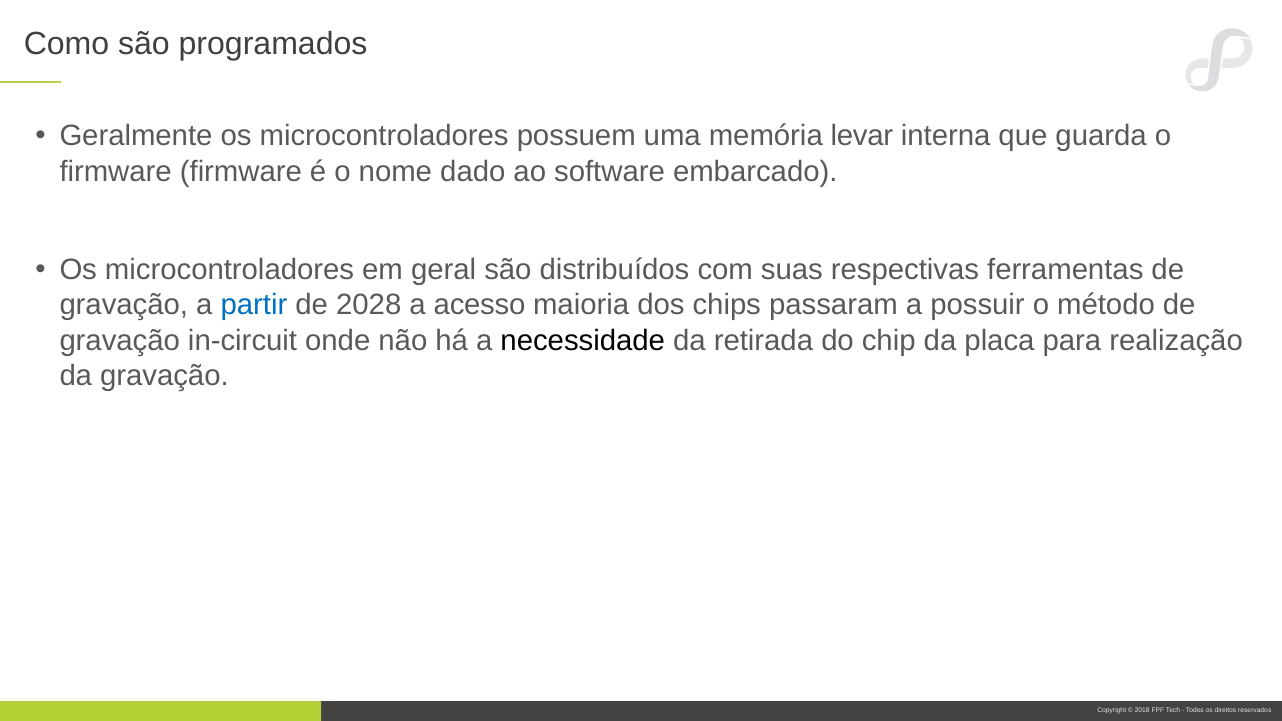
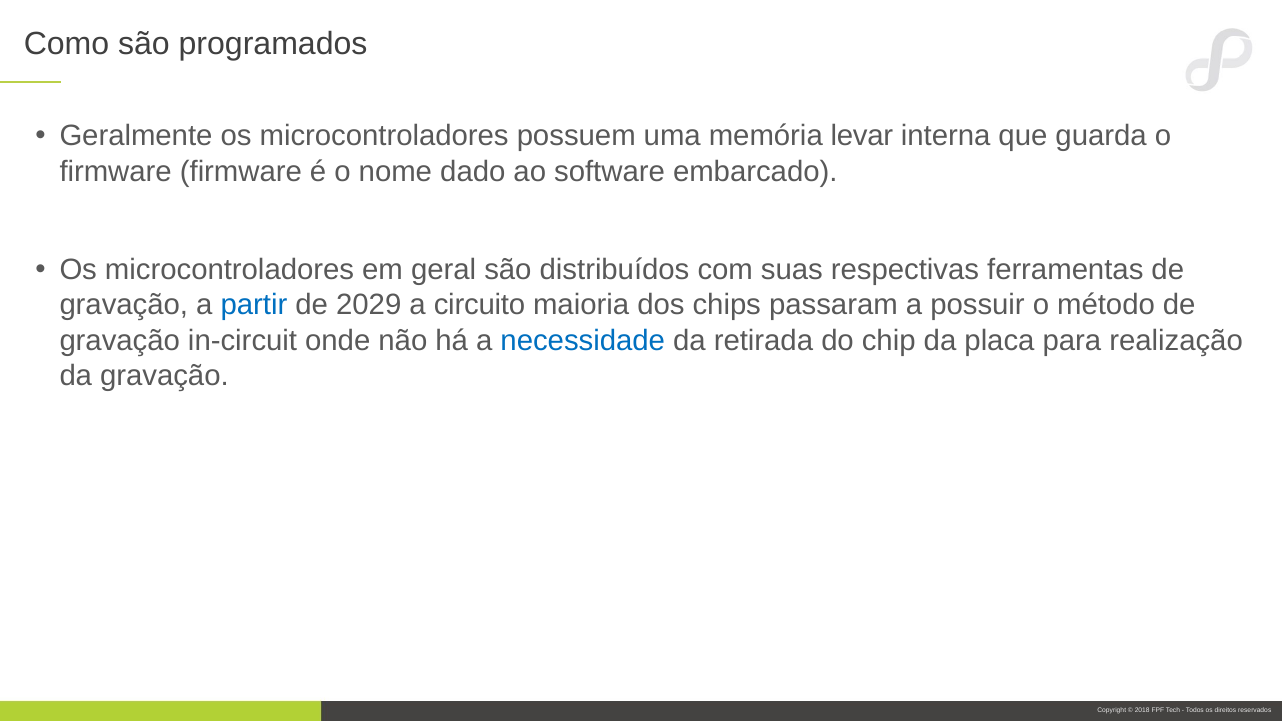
2028: 2028 -> 2029 (369, 305)
acesso: acesso -> circuito (480, 305)
necessidade colour: black -> blue (583, 340)
